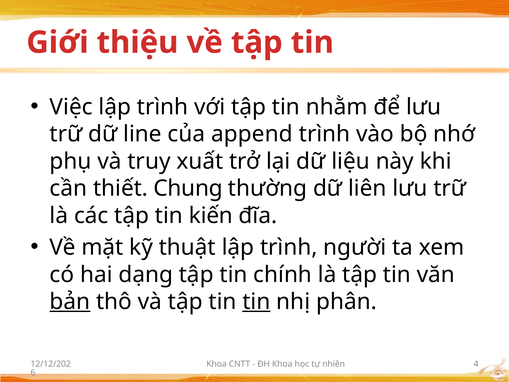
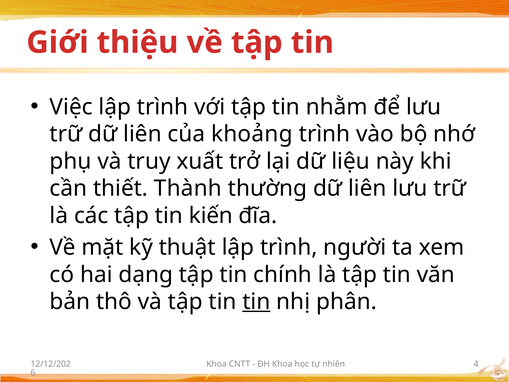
trữ dữ line: line -> liên (142, 134)
append: append -> khoảng (252, 134)
Chung: Chung -> Thành (188, 188)
bản underline: present -> none (70, 302)
